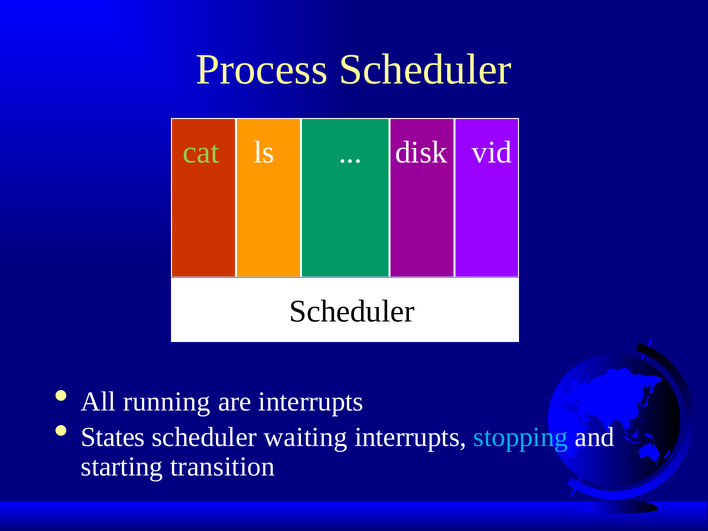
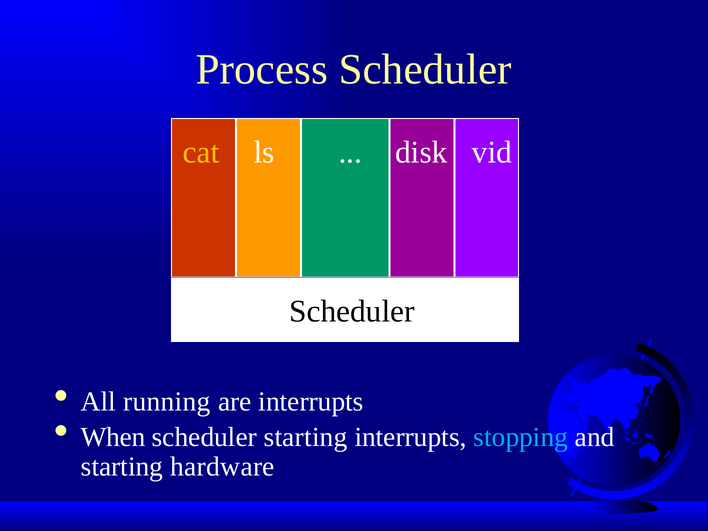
cat colour: light green -> yellow (201, 152)
States: States -> When (113, 437)
scheduler waiting: waiting -> starting (306, 437)
transition: transition -> hardware (223, 467)
